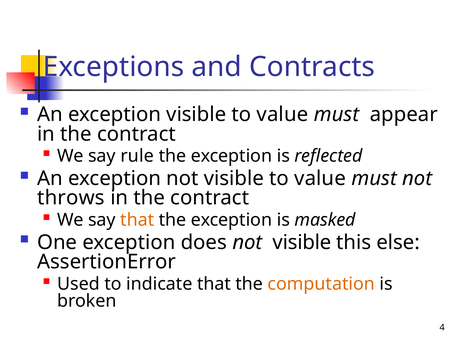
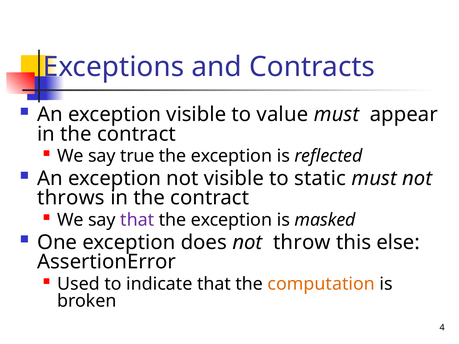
rule: rule -> true (137, 156)
not visible to value: value -> static (320, 178)
that colour: orange -> purple (137, 220)
does not visible: visible -> throw (302, 242)
